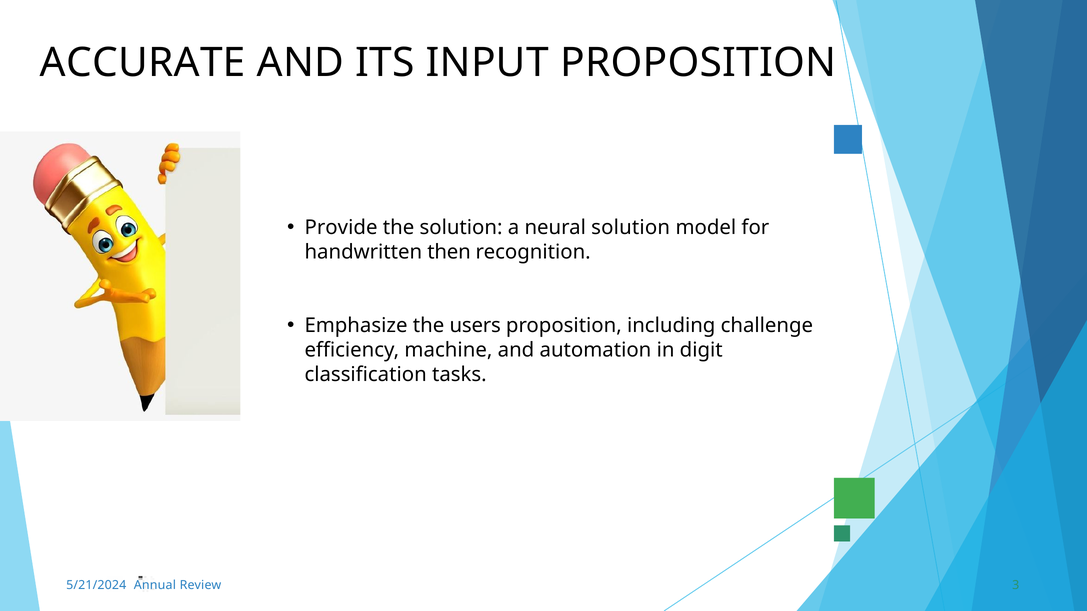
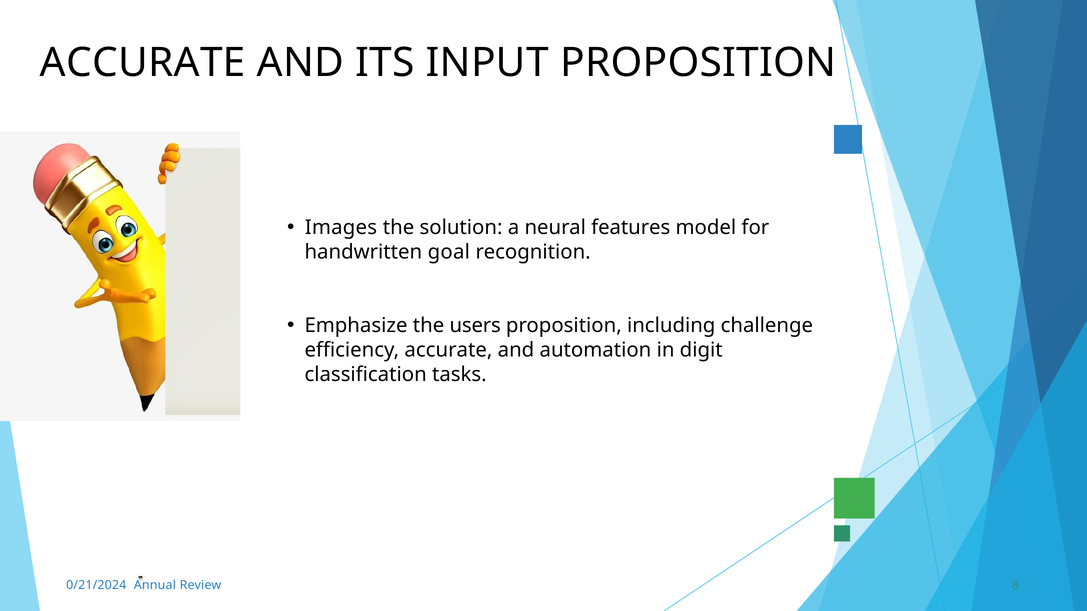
Provide: Provide -> Images (341, 228)
neural solution: solution -> features (631, 228)
then: then -> goal (449, 252)
efficiency machine: machine -> accurate (448, 350)
5/21/2024: 5/21/2024 -> 0/21/2024 (96, 585)
3: 3 -> 8 (1016, 585)
